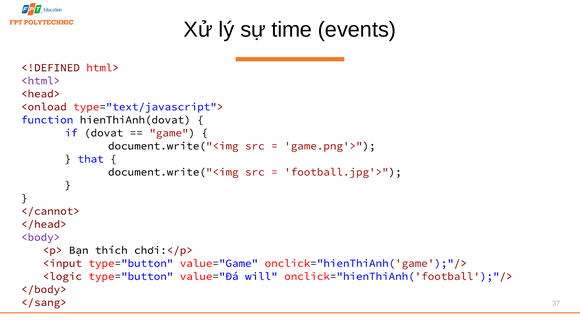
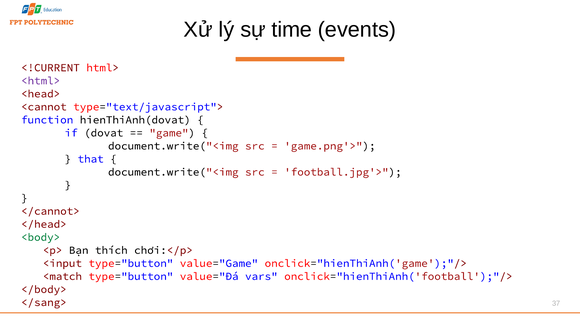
<!DEFINED: <!DEFINED -> <!CURRENT (50, 68)
<onload: <onload -> <cannot (44, 107)
<body> colour: purple -> green (41, 237)
<logic: <logic -> <match (62, 277)
will: will -> vars (261, 277)
